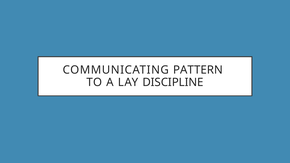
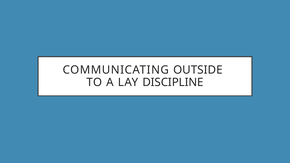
PATTERN: PATTERN -> OUTSIDE (198, 70)
